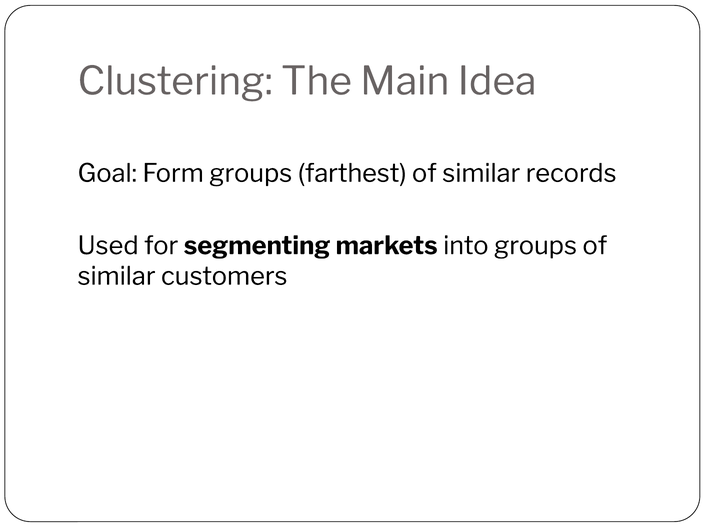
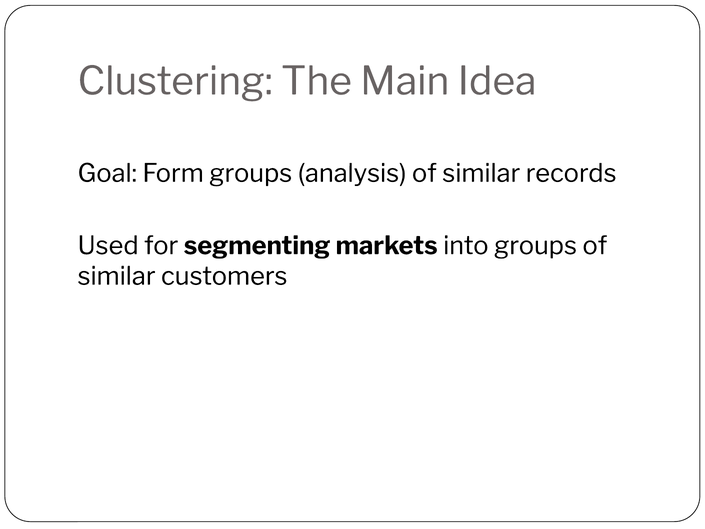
farthest: farthest -> analysis (352, 173)
